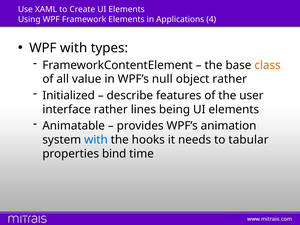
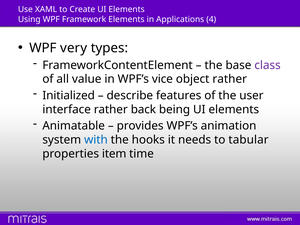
WPF with: with -> very (74, 48)
class colour: orange -> purple (268, 65)
null: null -> vice (162, 79)
lines: lines -> back (143, 109)
bind: bind -> item (114, 154)
